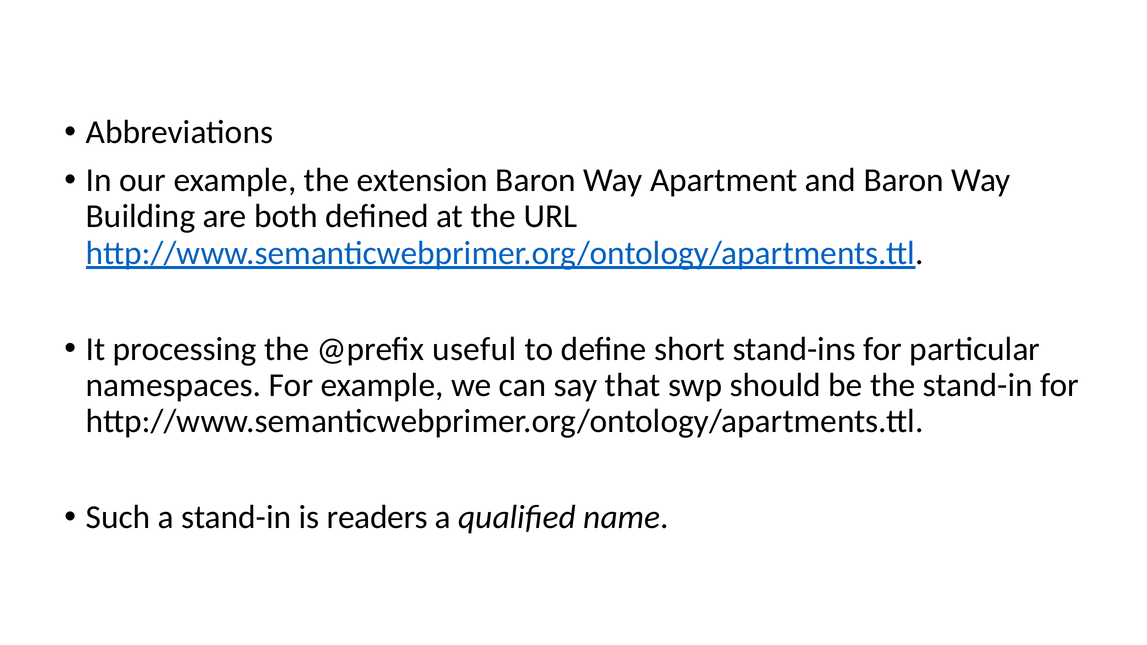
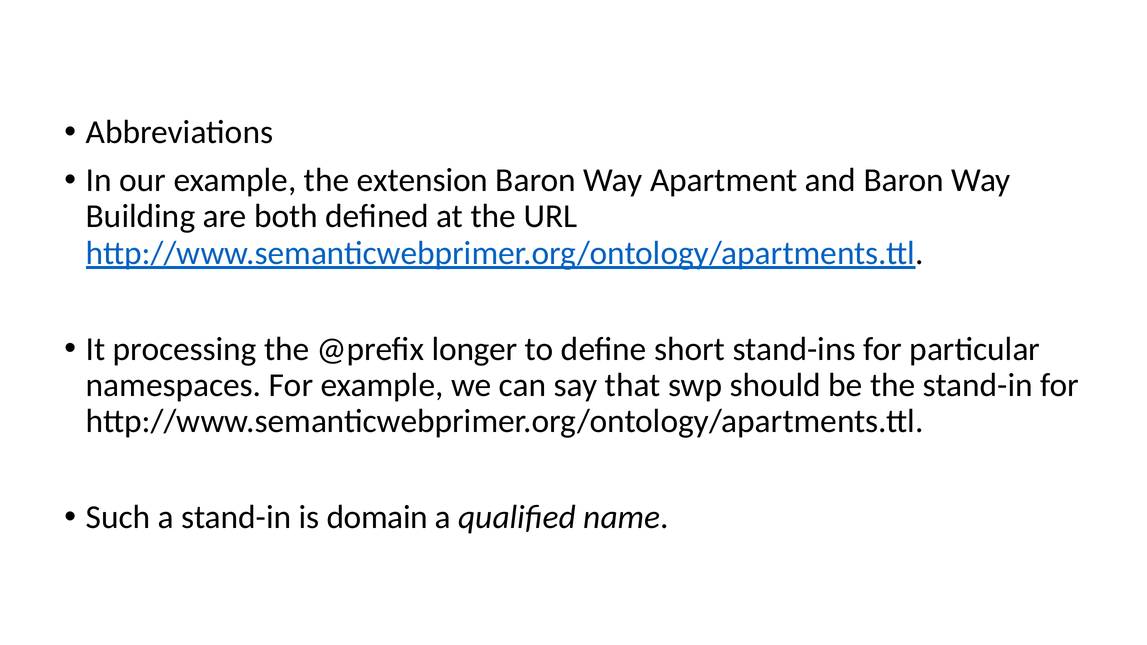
useful: useful -> longer (475, 349)
readers: readers -> domain (377, 517)
